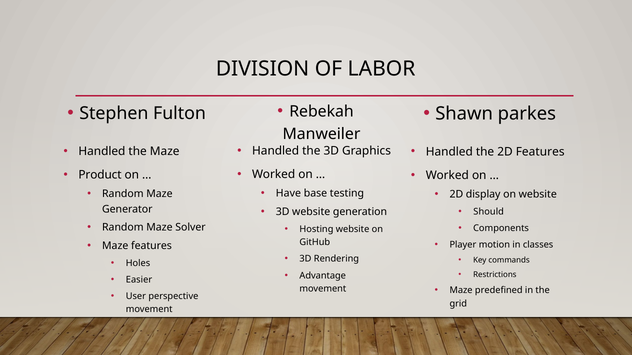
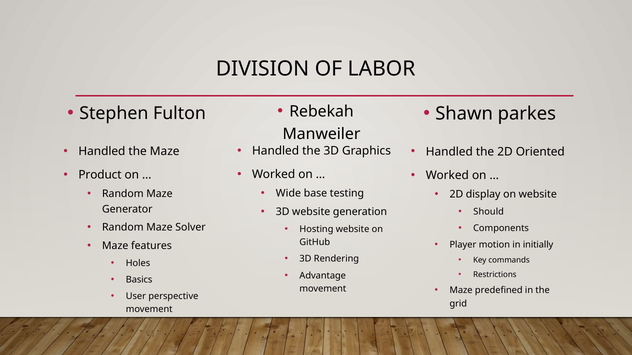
2D Features: Features -> Oriented (540, 152)
Have: Have -> Wide (288, 194)
classes: classes -> initially (538, 245)
Easier: Easier -> Basics (139, 280)
